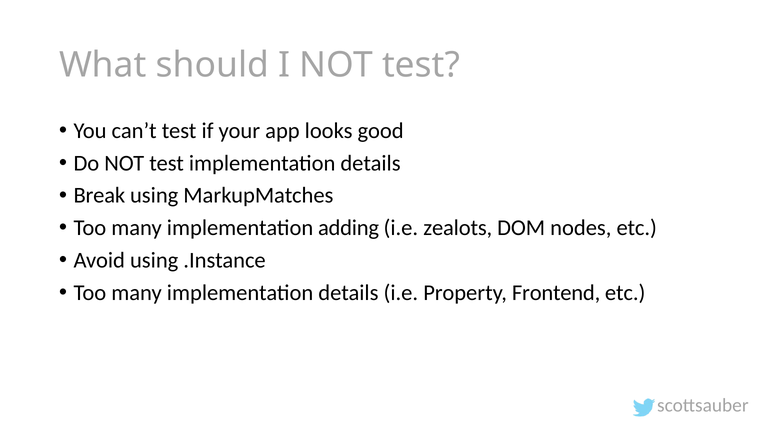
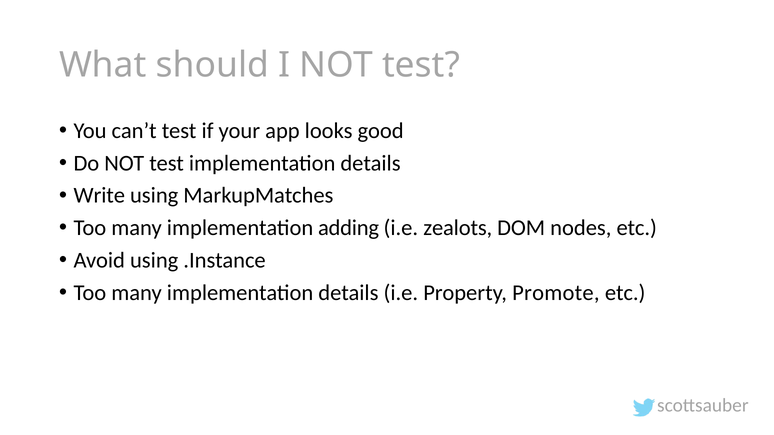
Break: Break -> Write (99, 196)
Frontend: Frontend -> Promote (556, 293)
